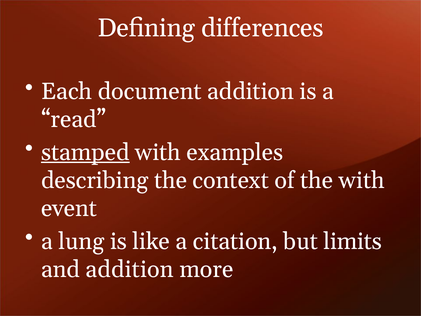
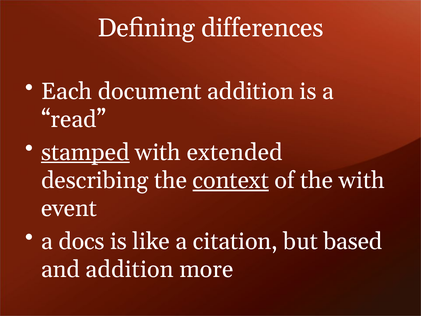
examples: examples -> extended (235, 152)
context underline: none -> present (231, 180)
lung: lung -> docs (82, 241)
limits: limits -> based (353, 241)
